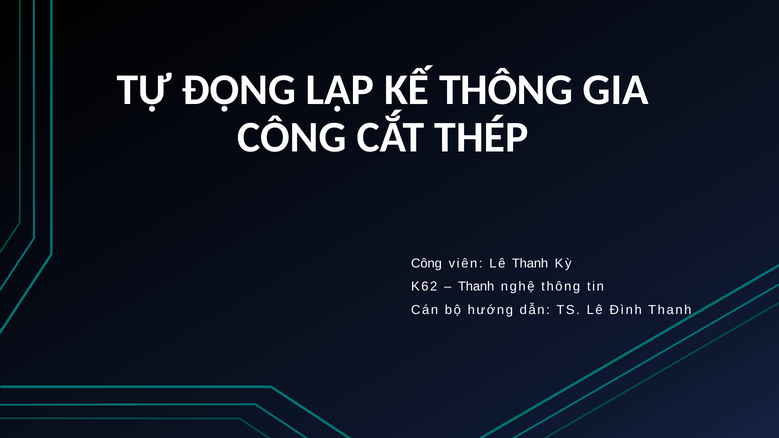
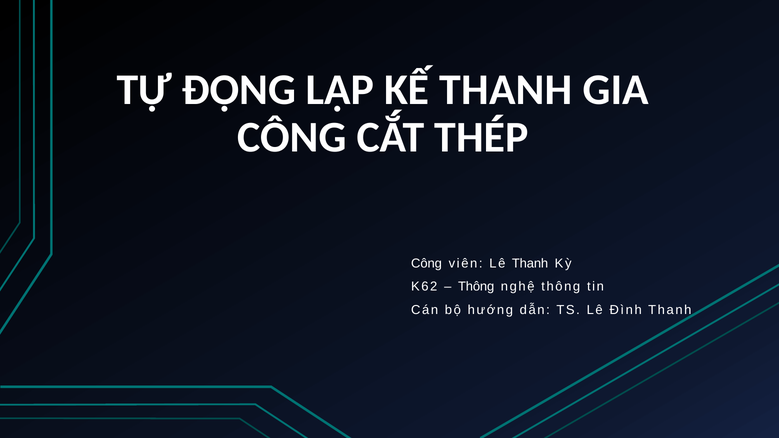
KẾ THÔNG: THÔNG -> THANH (506, 90)
Thanh: Thanh -> Thông (476, 287)
